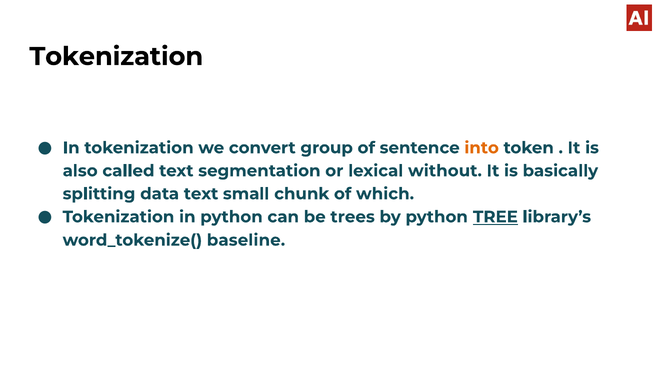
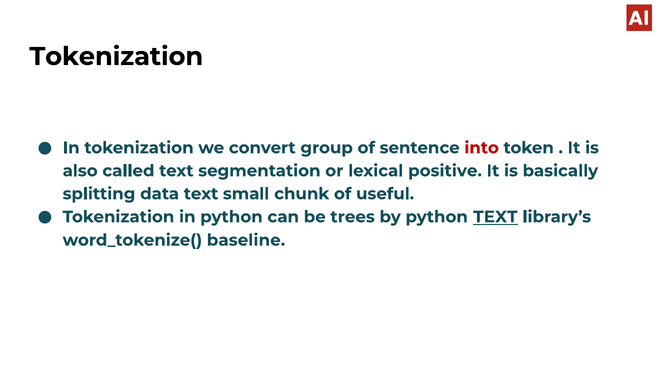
into colour: orange -> red (482, 148)
without: without -> positive (445, 171)
which: which -> useful (385, 194)
python TREE: TREE -> TEXT (495, 217)
